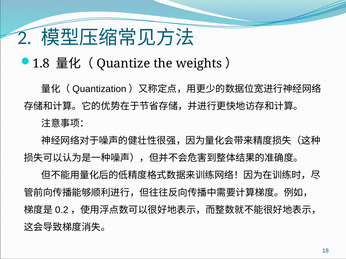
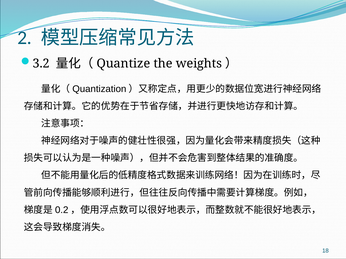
1.8: 1.8 -> 3.2 (41, 64)
